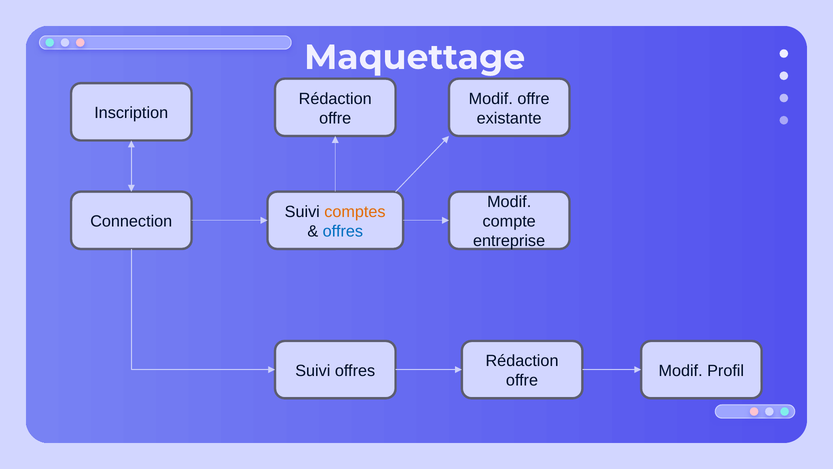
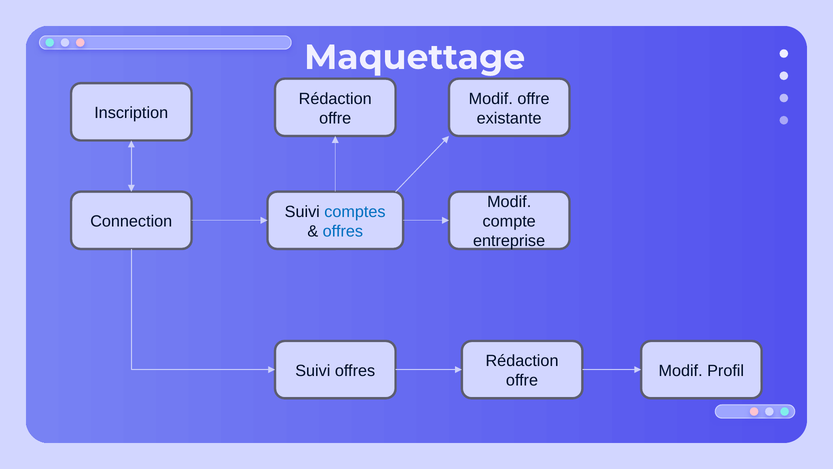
comptes colour: orange -> blue (355, 211)
